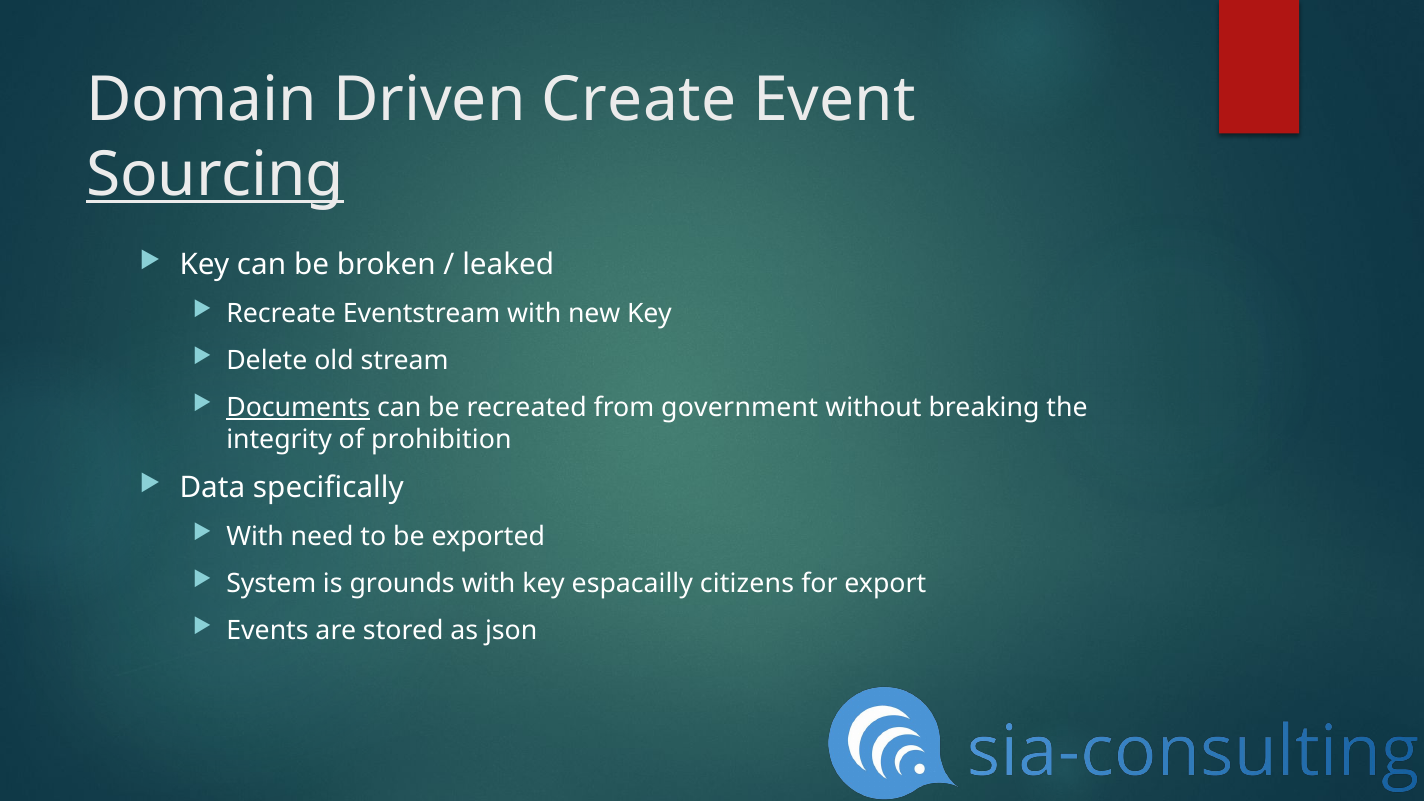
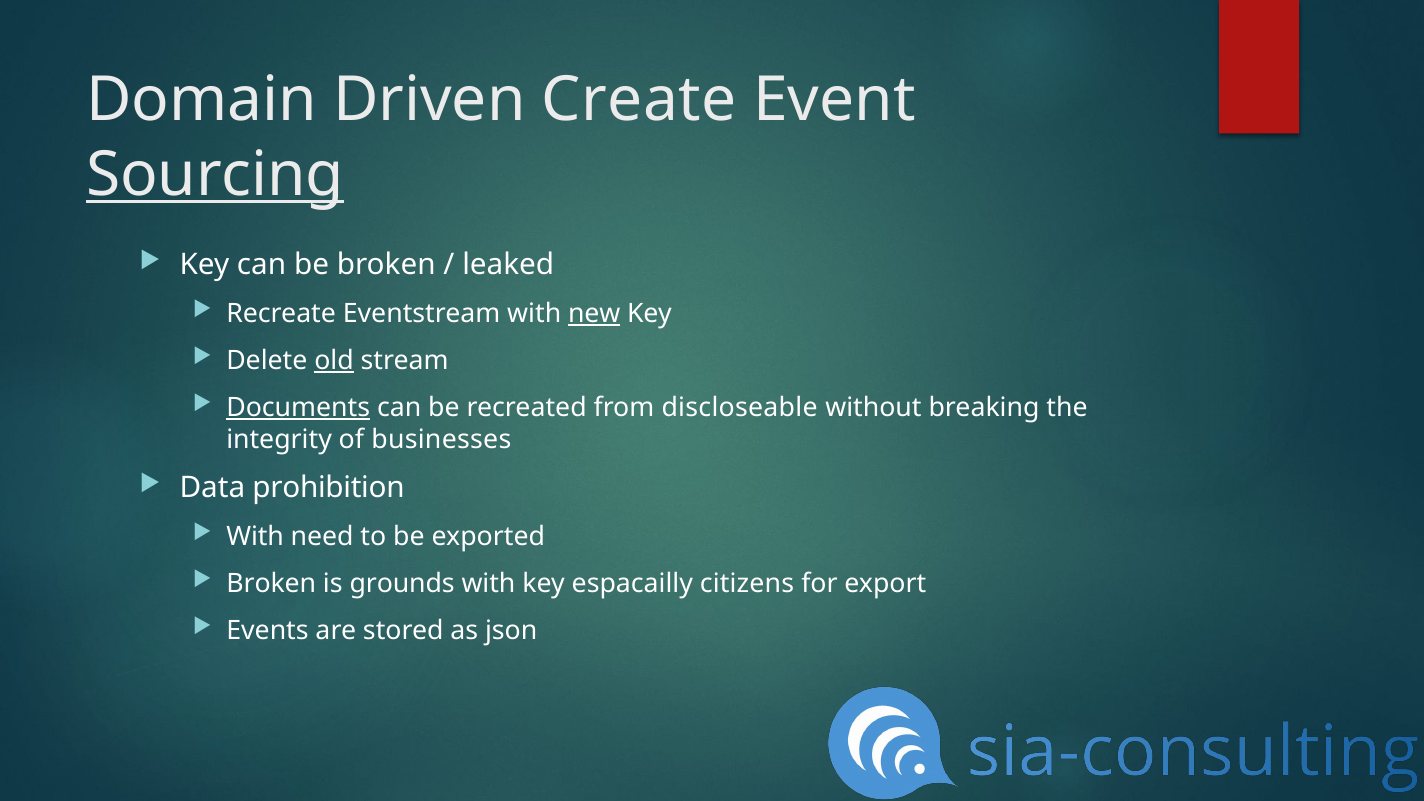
new underline: none -> present (594, 313)
old underline: none -> present (334, 360)
government: government -> discloseable (740, 407)
prohibition: prohibition -> businesses (441, 439)
specifically: specifically -> prohibition (329, 488)
System: System -> Broken (271, 584)
